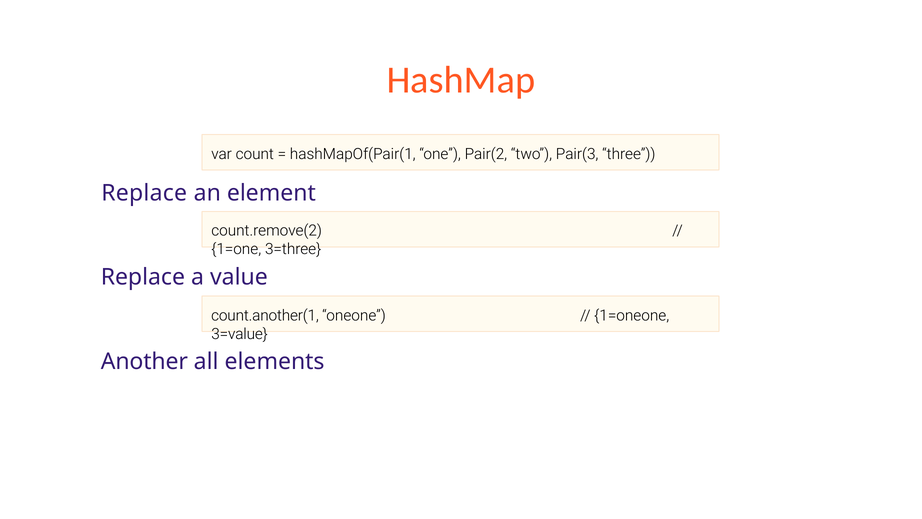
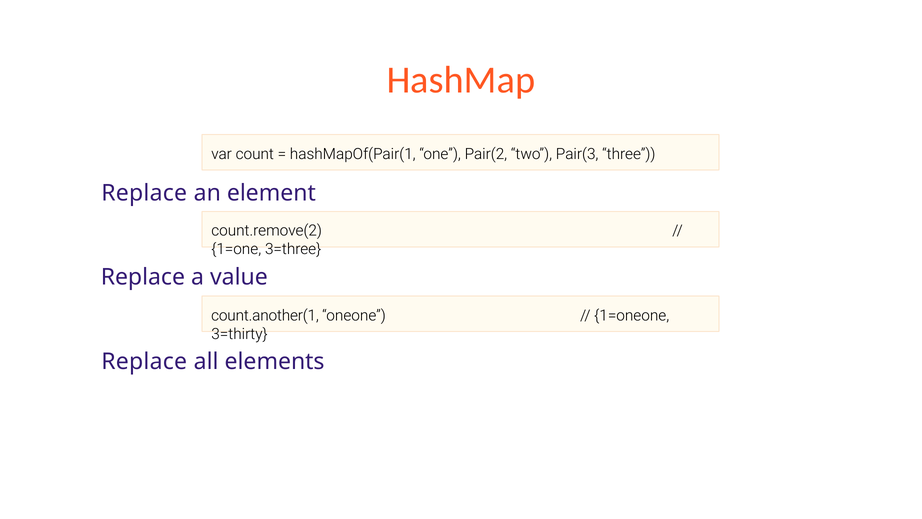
3=value: 3=value -> 3=thirty (239, 334)
Another: Another -> Replace (144, 361)
